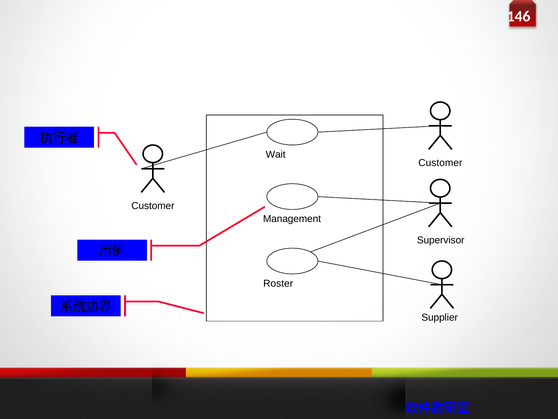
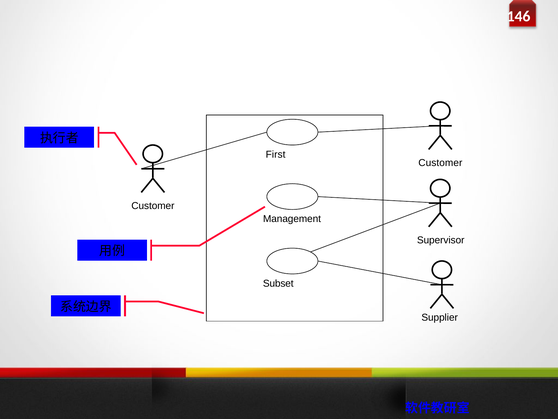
Wait: Wait -> First (276, 154)
Roster: Roster -> Subset (278, 283)
